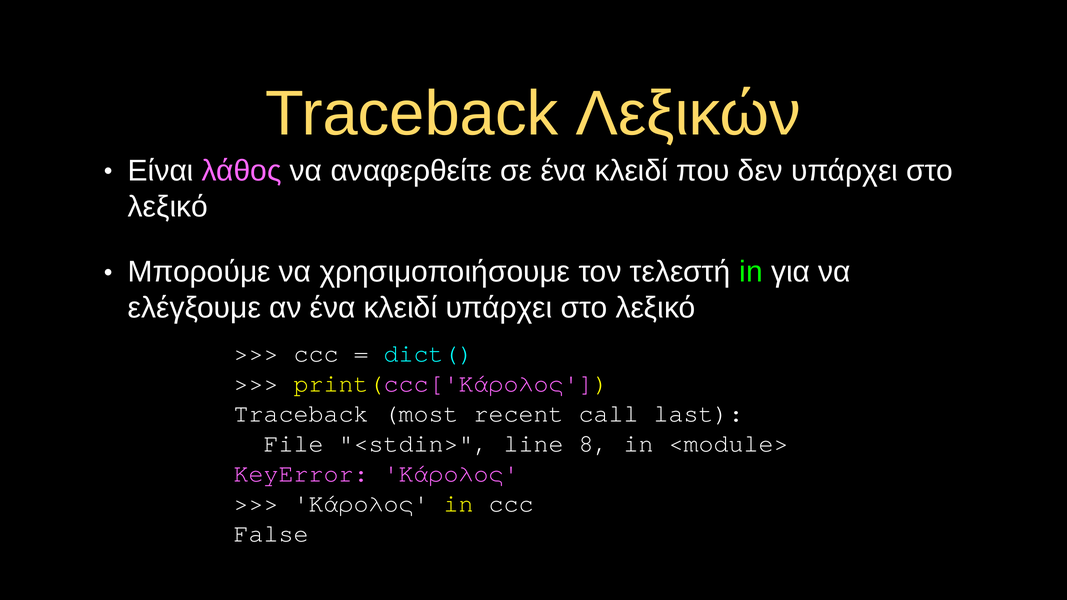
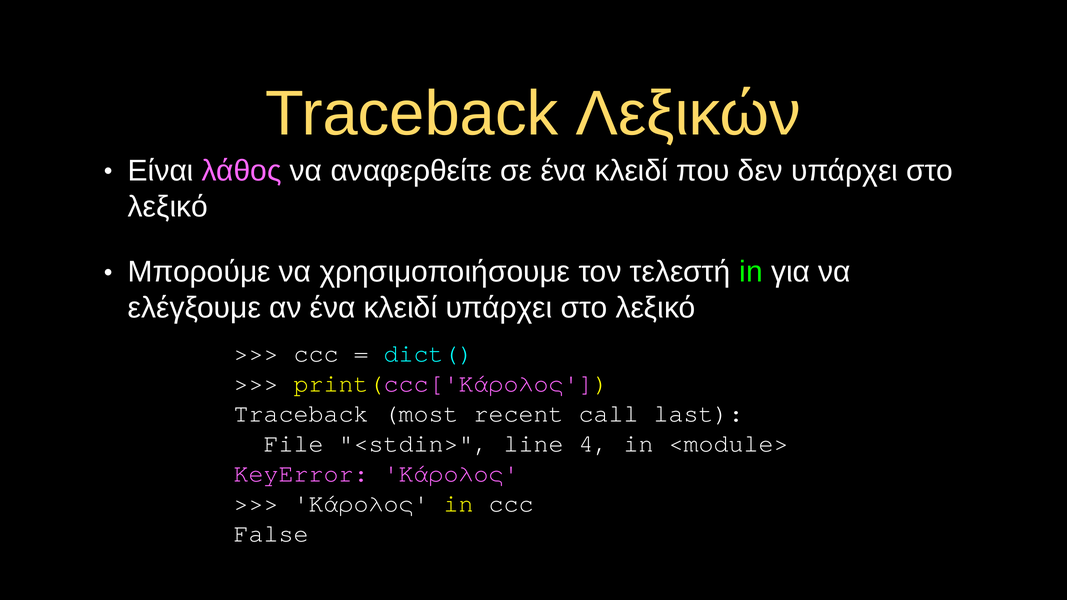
8: 8 -> 4 (594, 443)
